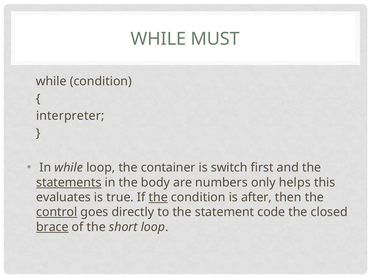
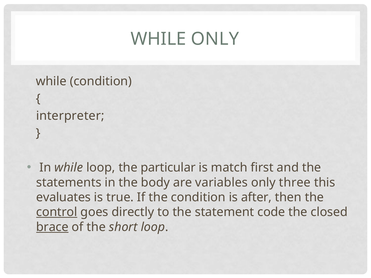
WHILE MUST: MUST -> ONLY (215, 39)
container: container -> particular (168, 168)
switch: switch -> match (229, 168)
statements underline: present -> none (69, 183)
numbers: numbers -> variables (221, 183)
helps: helps -> three (295, 183)
the underline: present -> none (158, 197)
